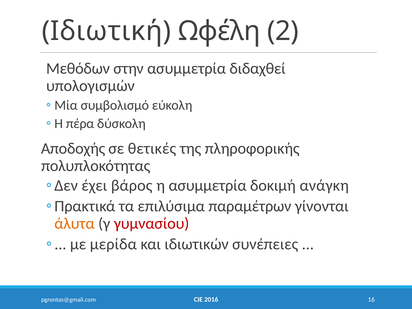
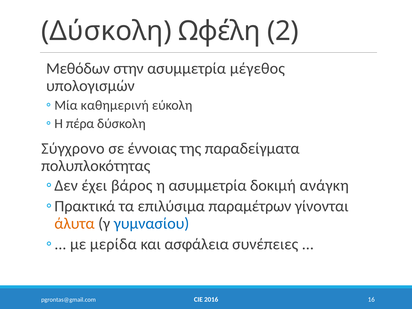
Ιδιωτική: Ιδιωτική -> Δύσκολη (106, 31)
διδαχθεί: διδαχθεί -> μέγεθος (257, 68)
συμβολισμό: συμβολισμό -> καθημερινή (115, 105)
Αποδοχής: Αποδοχής -> Σύγχρονο (73, 149)
θετικές: θετικές -> έννοιας (152, 149)
πληροφορικής: πληροφορικής -> παραδείγματα (252, 149)
γυμνασίου colour: red -> blue (152, 224)
ιδιωτικών: ιδιωτικών -> ασφάλεια (197, 244)
